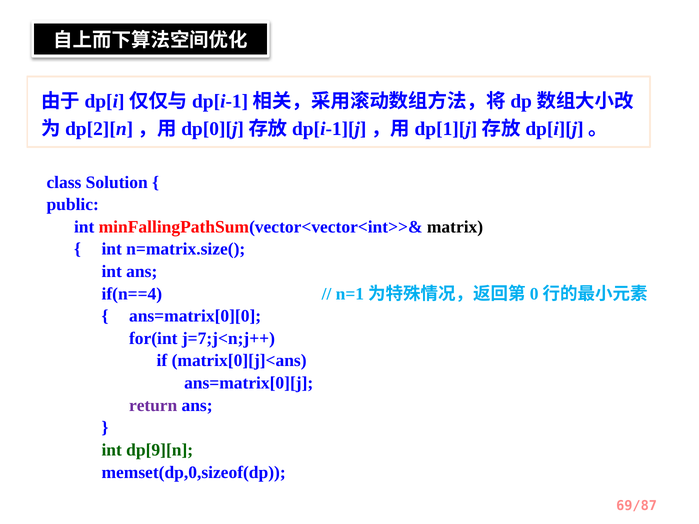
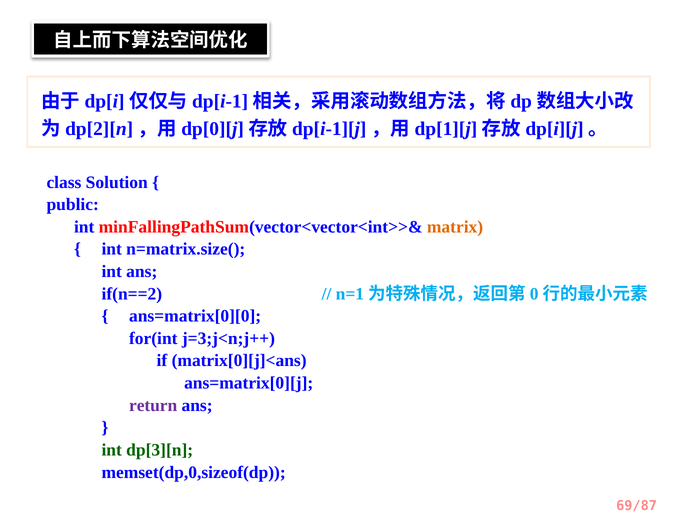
matrix colour: black -> orange (455, 227)
if(n==4: if(n==4 -> if(n==2 (132, 294)
j=7;j<n;j++: j=7;j<n;j++ -> j=3;j<n;j++ (228, 339)
dp[9][n: dp[9][n -> dp[3][n (160, 450)
